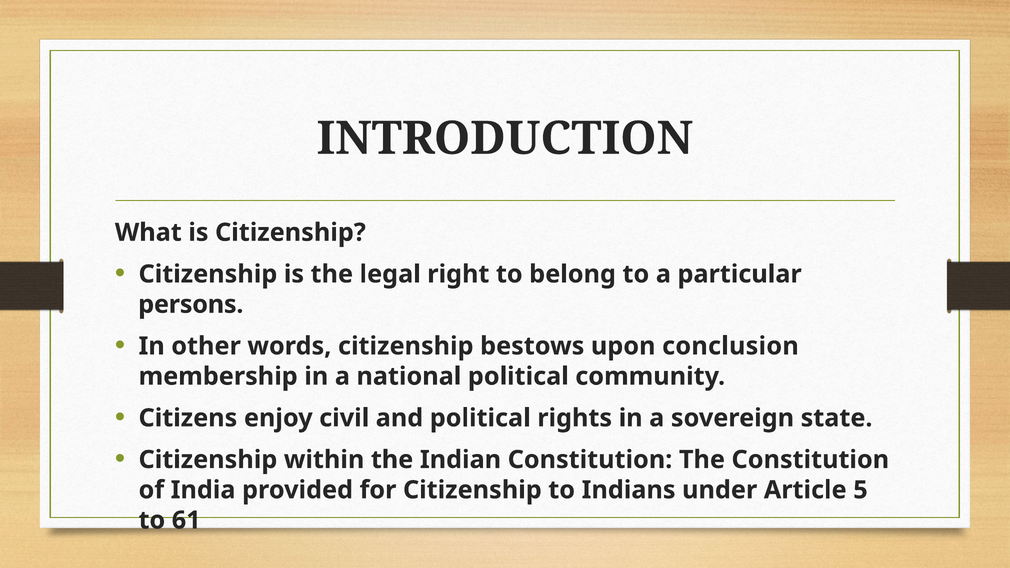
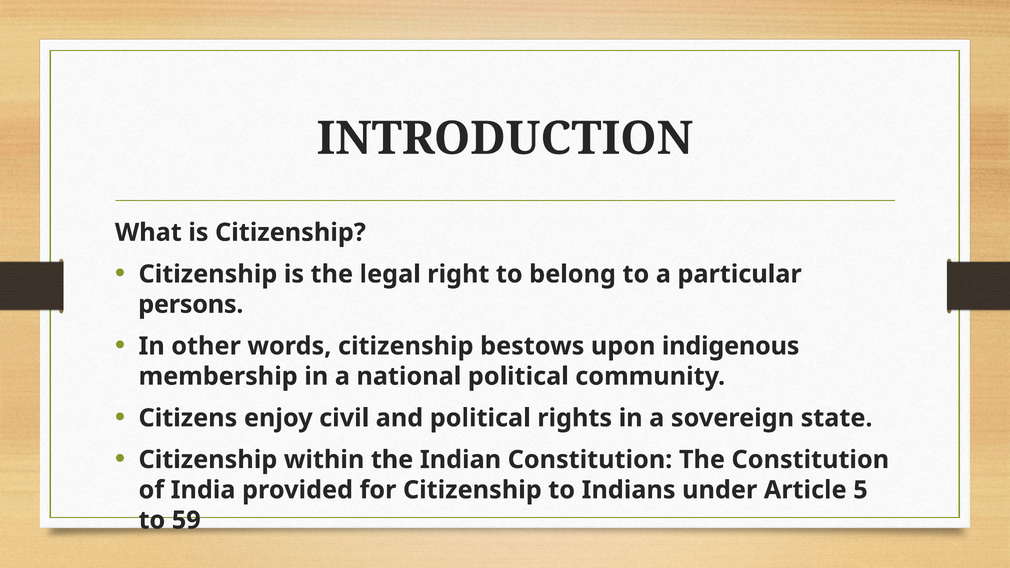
conclusion: conclusion -> indigenous (731, 346)
61: 61 -> 59 (186, 520)
